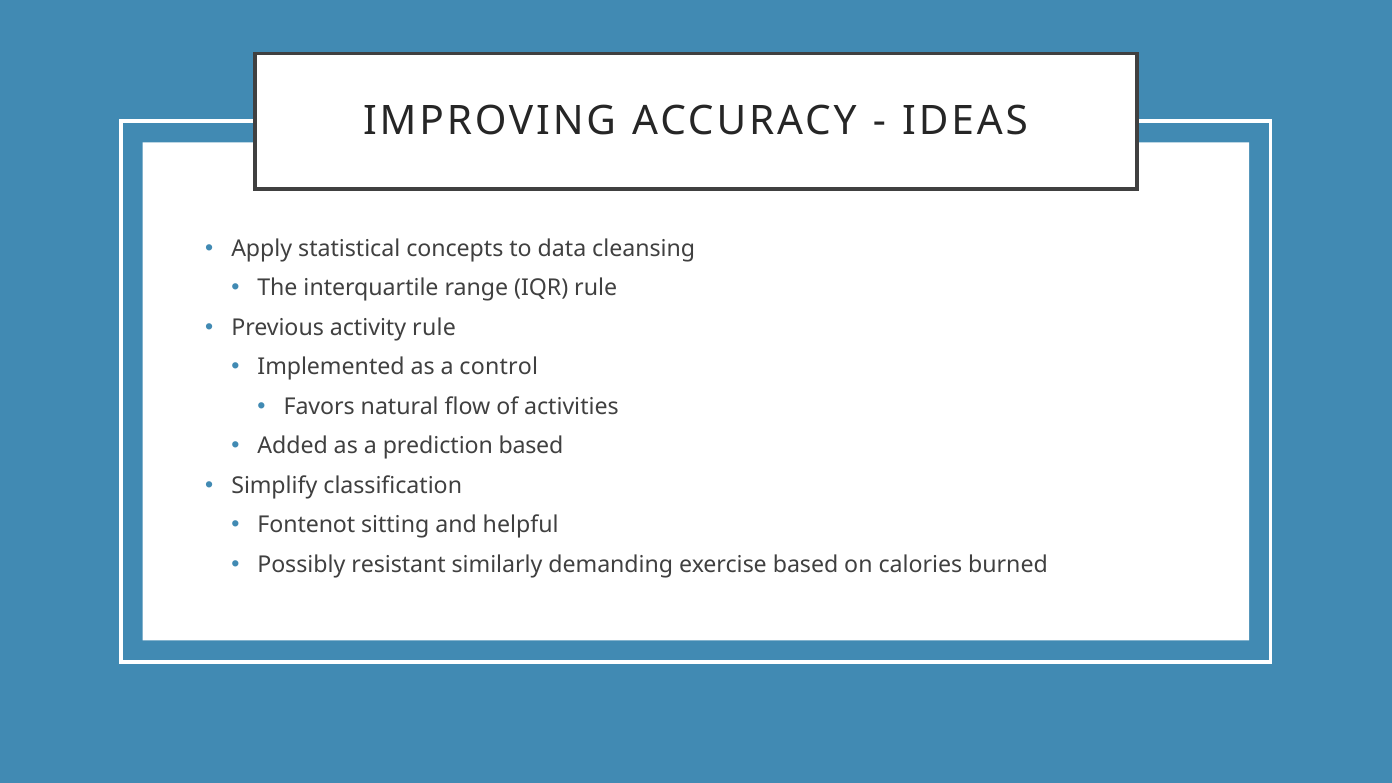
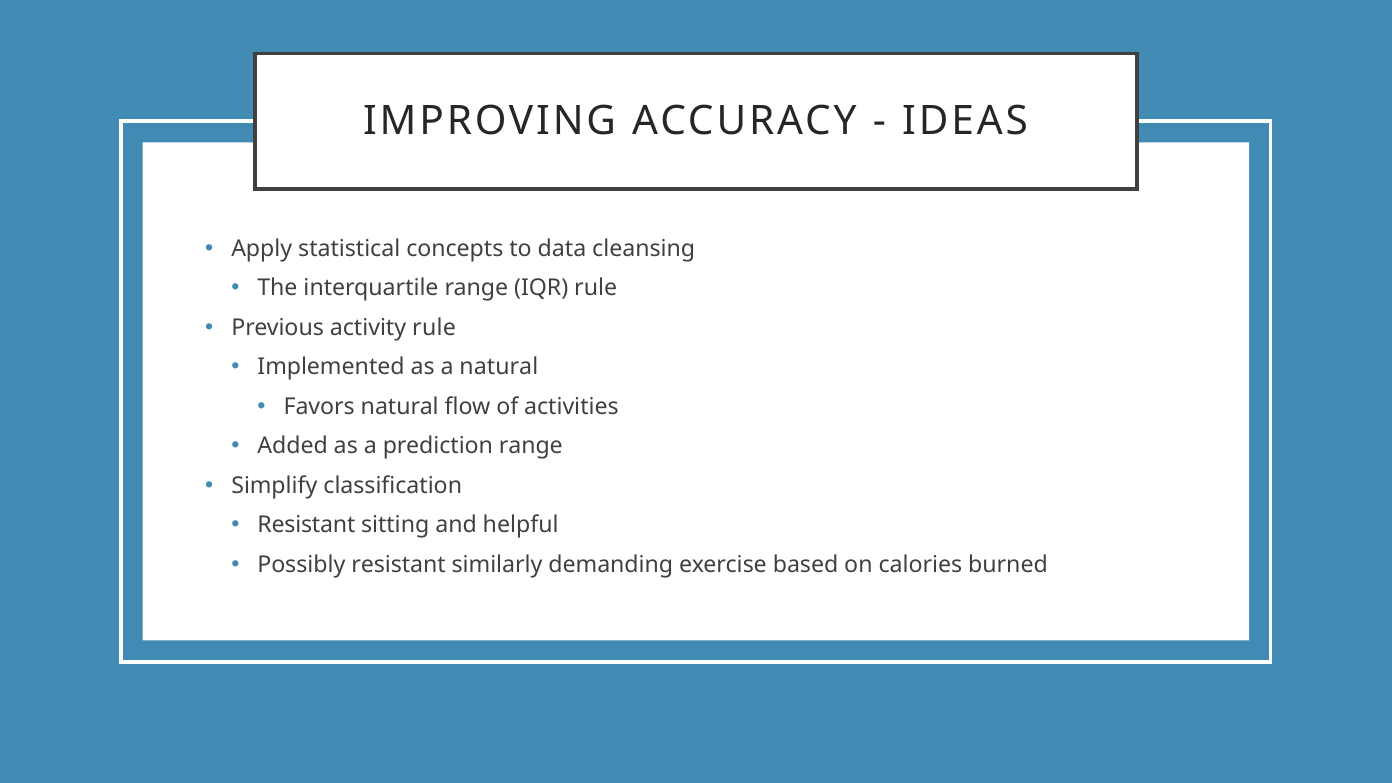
a control: control -> natural (499, 367)
prediction based: based -> range (531, 446)
Fontenot: Fontenot -> Resistant (306, 525)
